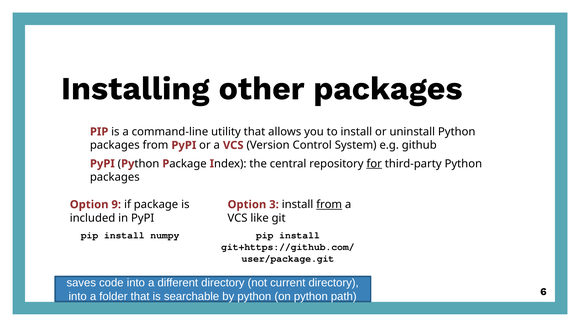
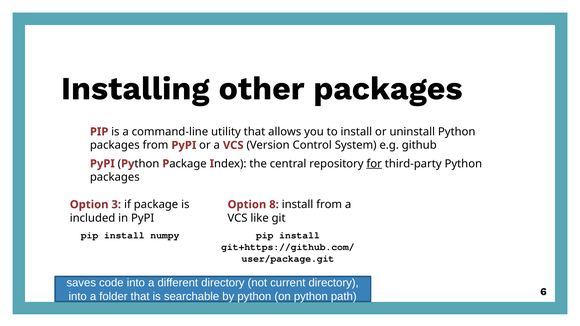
9: 9 -> 3 (116, 205)
3: 3 -> 8 (274, 205)
from underline: present -> none (329, 205)
